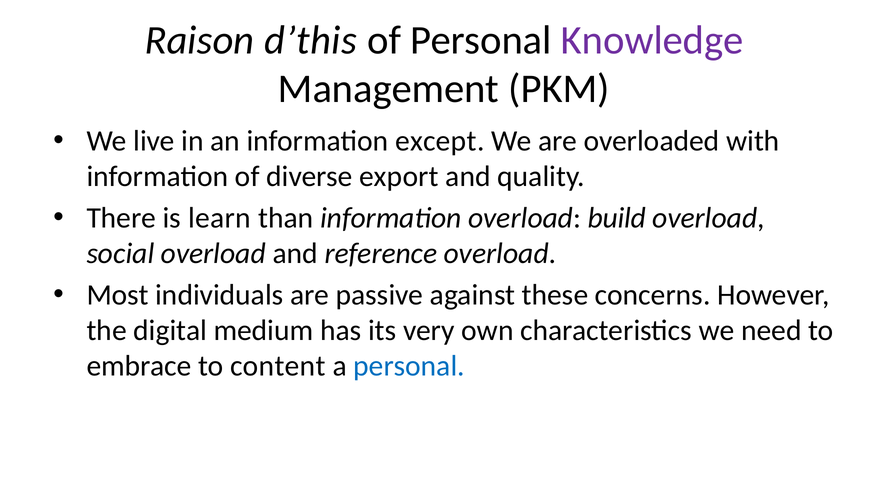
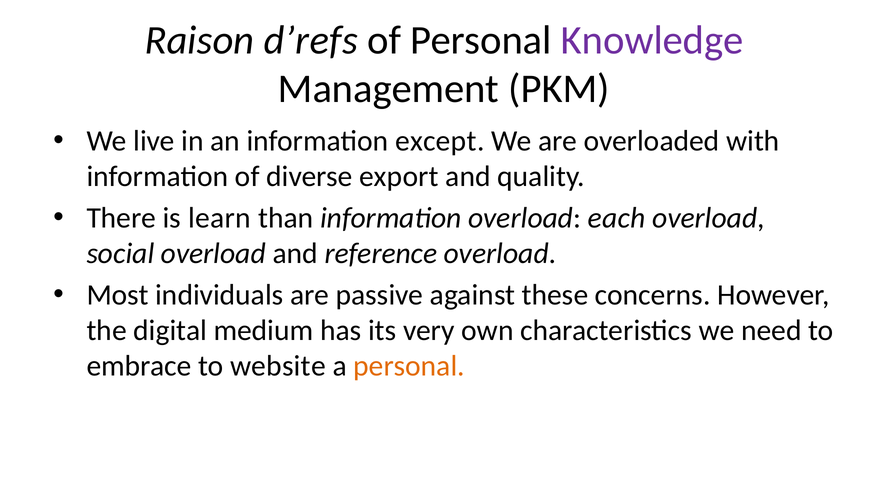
d’this: d’this -> d’refs (311, 40)
build: build -> each (617, 218)
content: content -> website (278, 366)
personal colour: blue -> orange (409, 366)
